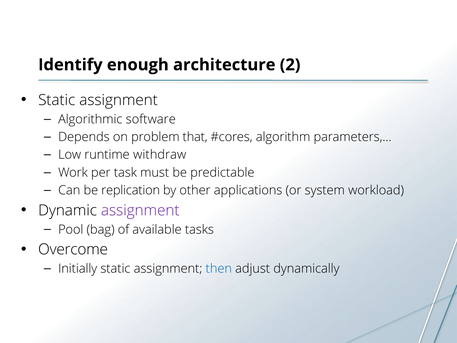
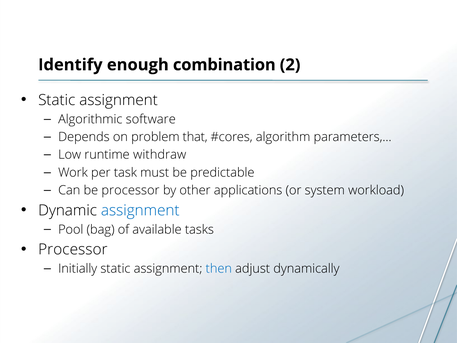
architecture: architecture -> combination (224, 65)
be replication: replication -> processor (131, 190)
assignment colour: purple -> blue (140, 210)
Overcome: Overcome -> Processor (73, 249)
